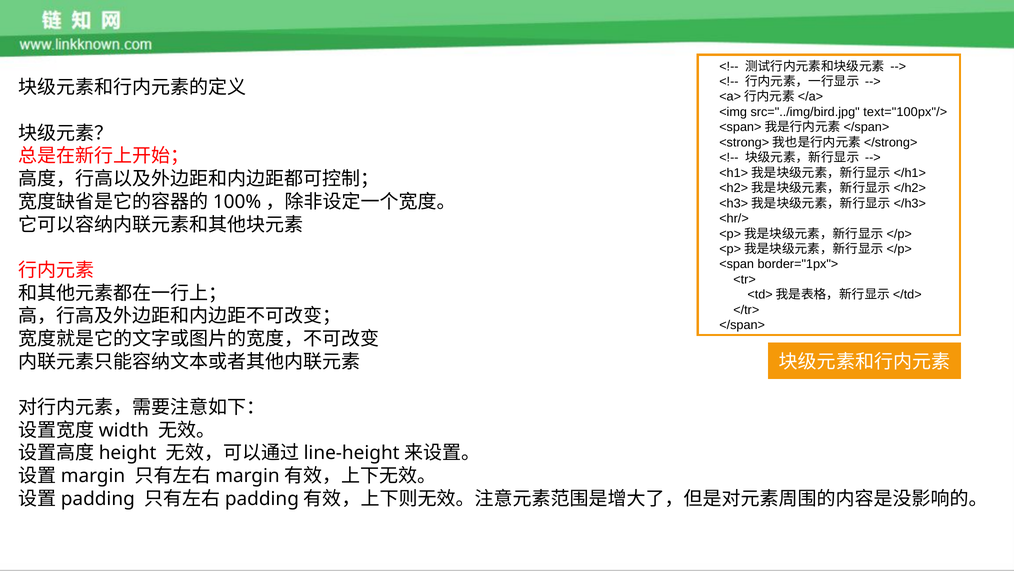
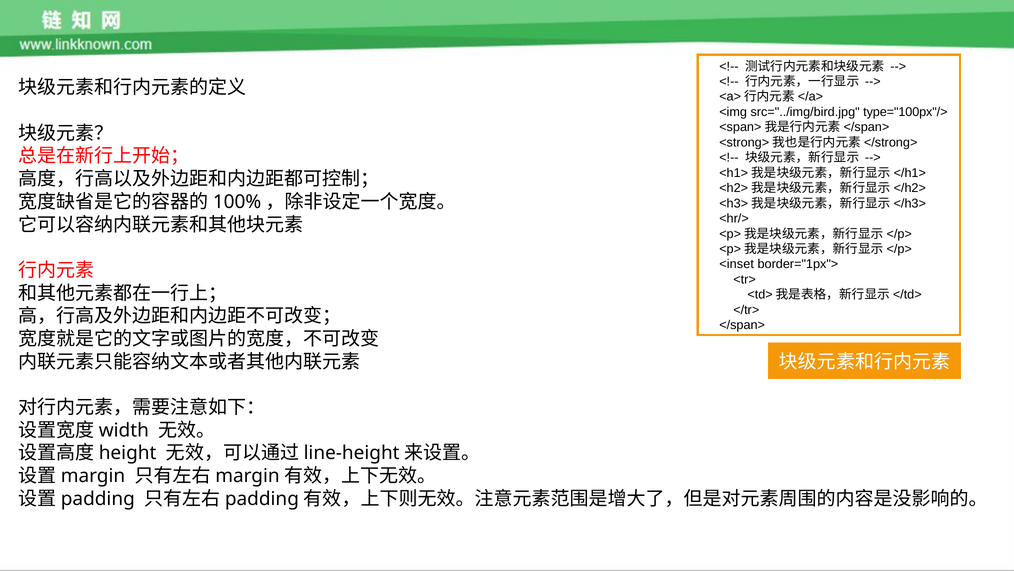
text="100px"/>: text="100px"/> -> type="100px"/> (905, 112)
<span: <span -> <inset (737, 264)
